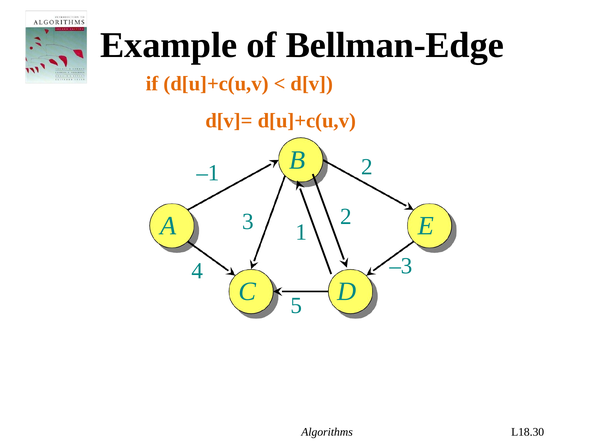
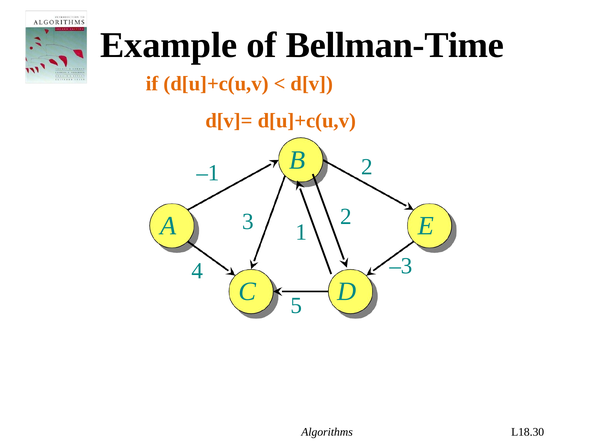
Bellman-Edge: Bellman-Edge -> Bellman-Time (395, 45)
